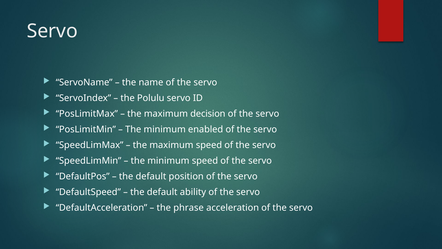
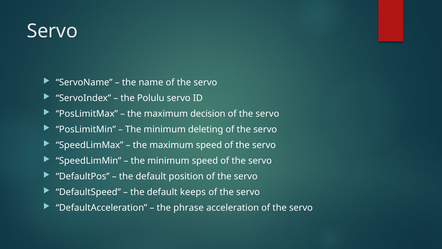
enabled: enabled -> deleting (206, 129)
ability: ability -> keeps (193, 192)
